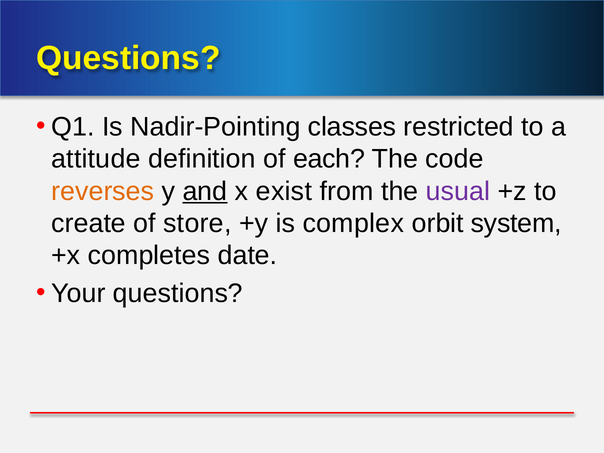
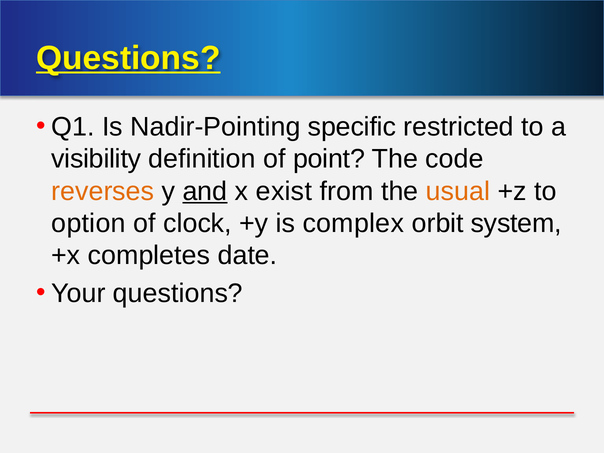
Questions underline: none -> present (128, 58)
classes: classes -> specific (352, 127)
attitude: attitude -> visibility (96, 159)
each: each -> point (329, 159)
usual colour: purple -> orange (458, 191)
create: create -> option (89, 223)
store: store -> clock (198, 223)
